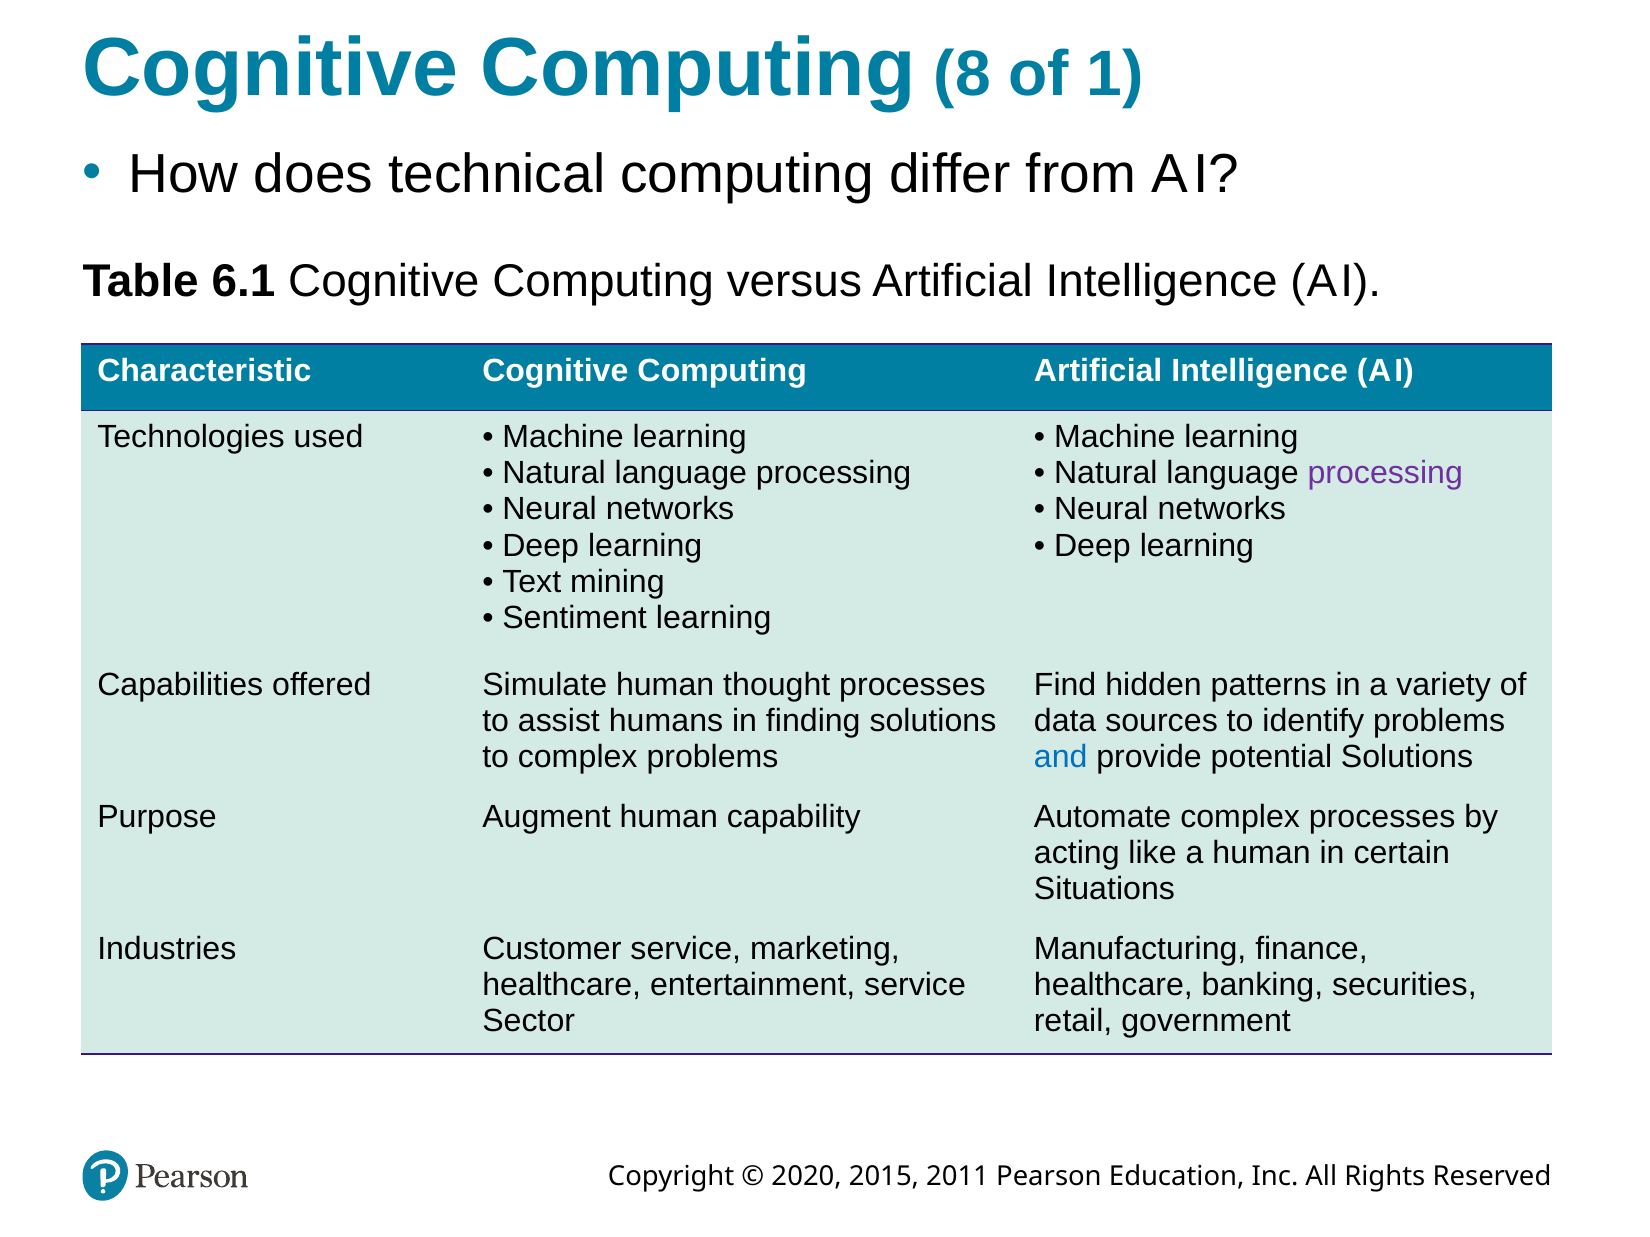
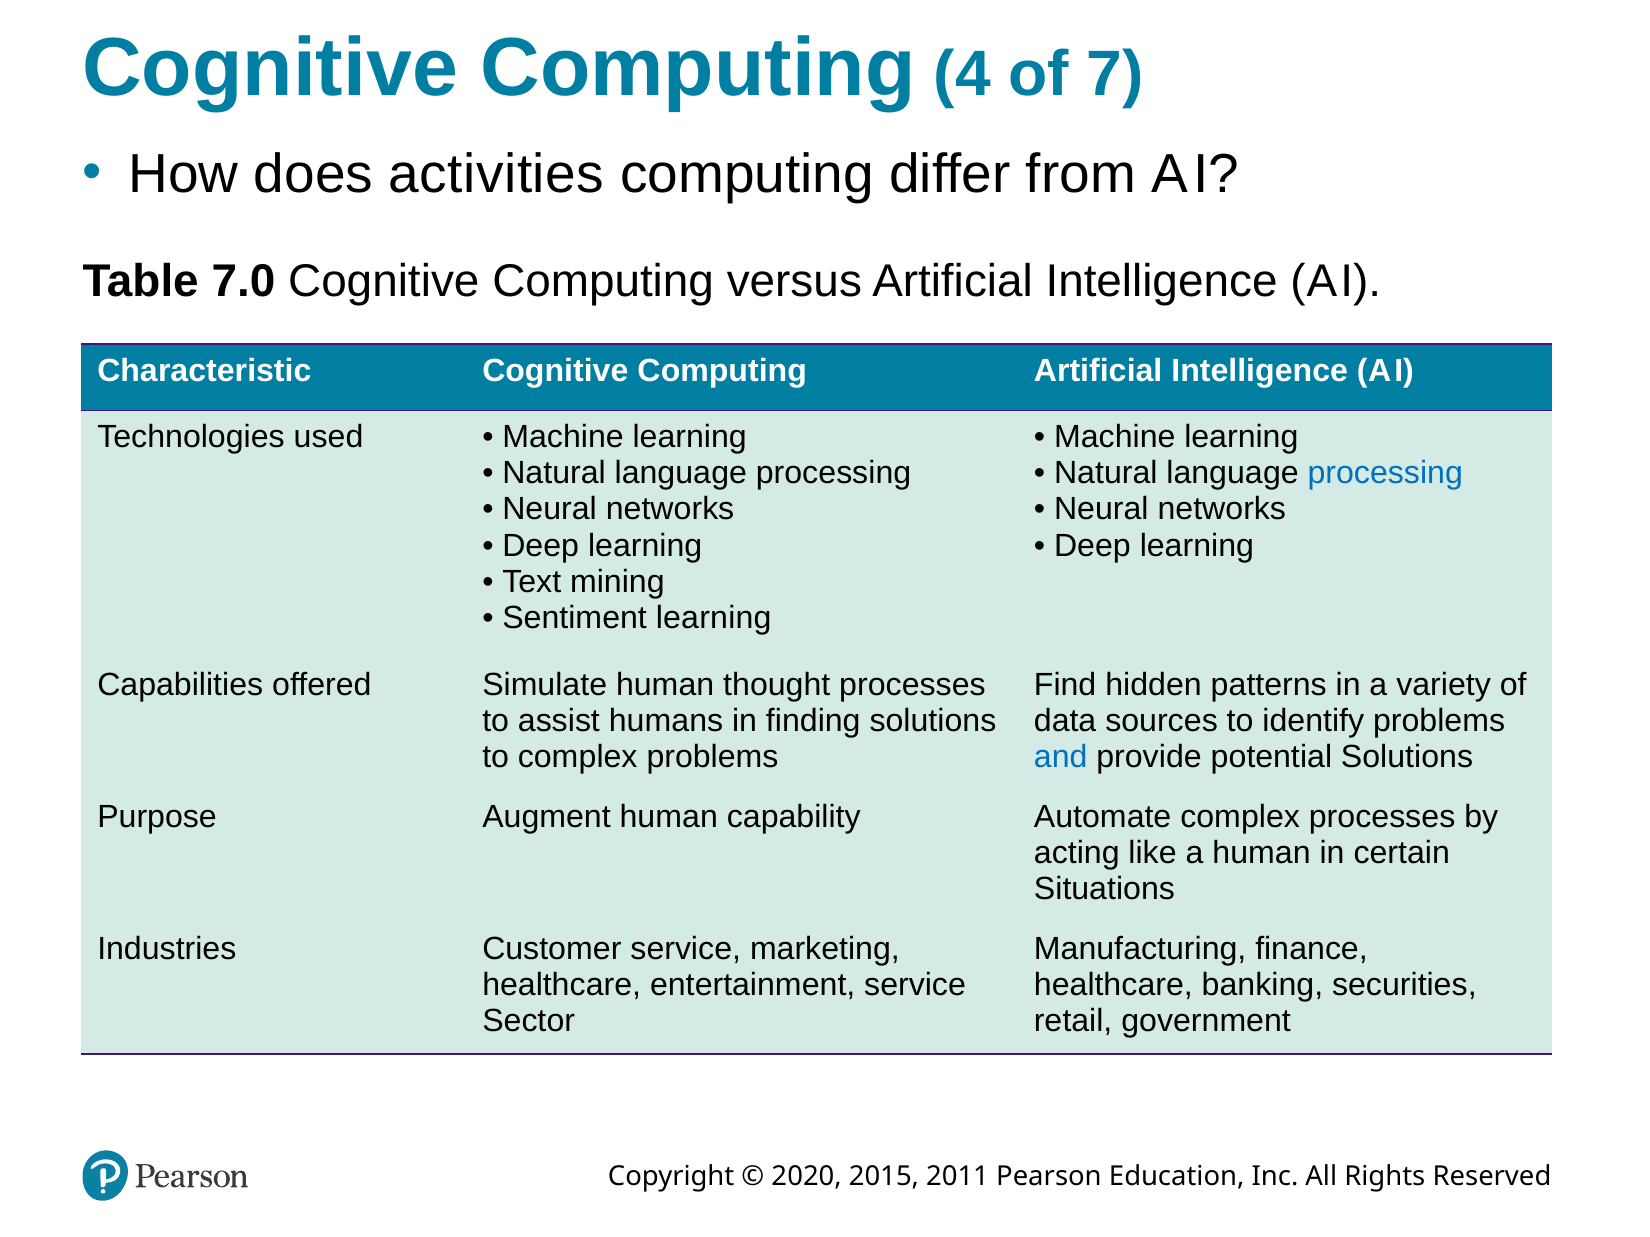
8: 8 -> 4 (962, 74)
1: 1 -> 7 (1115, 74)
technical: technical -> activities (496, 174)
6.1: 6.1 -> 7.0 (243, 281)
processing colour: purple -> blue (1385, 474)
